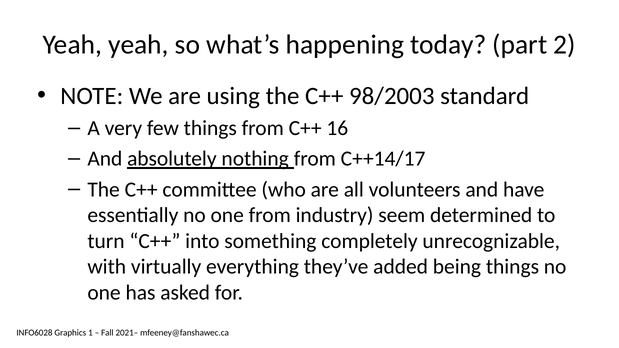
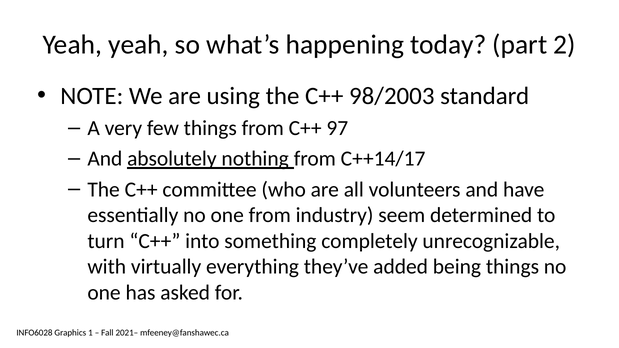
16: 16 -> 97 (337, 128)
